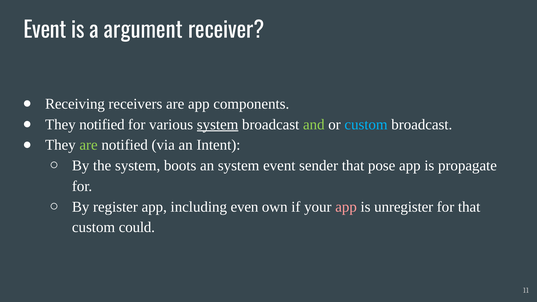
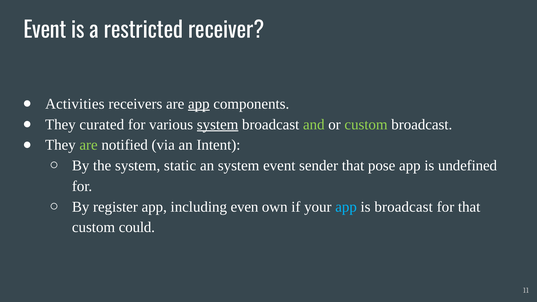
argument: argument -> restricted (144, 30)
Receiving: Receiving -> Activities (75, 104)
app underline: none -> present (199, 104)
They notified: notified -> curated (102, 124)
custom colour: light blue -> light green (366, 124)
boots: boots -> static (180, 166)
propagate: propagate -> undefined (468, 166)
app colour: pink -> light blue (346, 207)
is unregister: unregister -> broadcast (404, 207)
